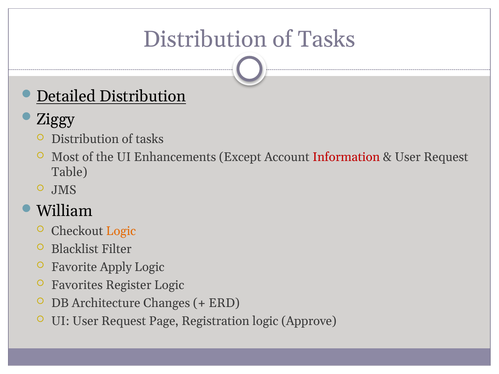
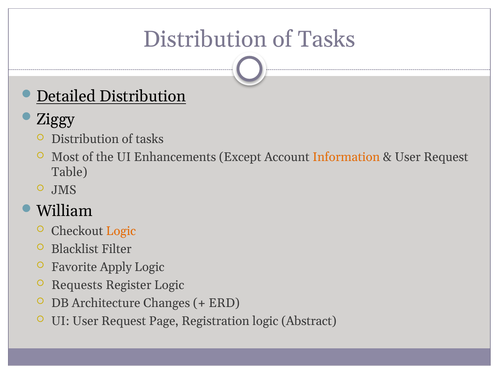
Information colour: red -> orange (346, 157)
Favorites: Favorites -> Requests (77, 285)
Approve: Approve -> Abstract (309, 321)
